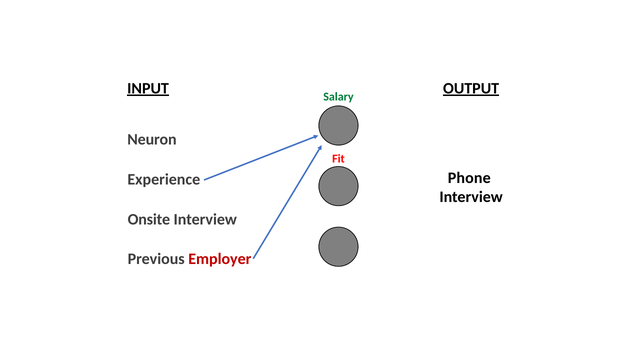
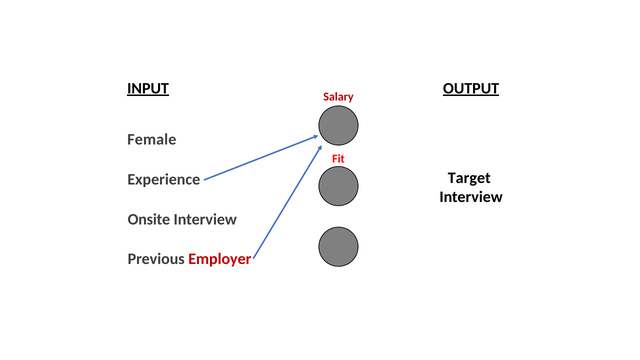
Salary colour: green -> red (338, 97)
Neuron: Neuron -> Female (152, 140)
Phone: Phone -> Target (469, 178)
